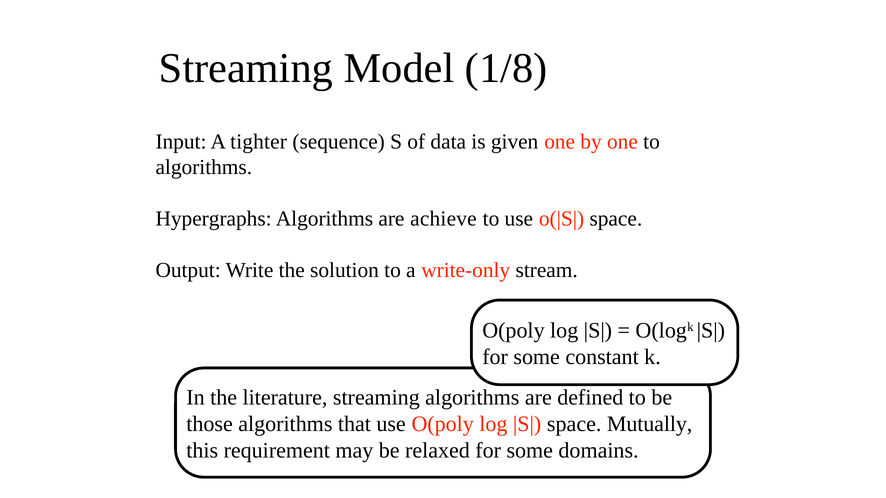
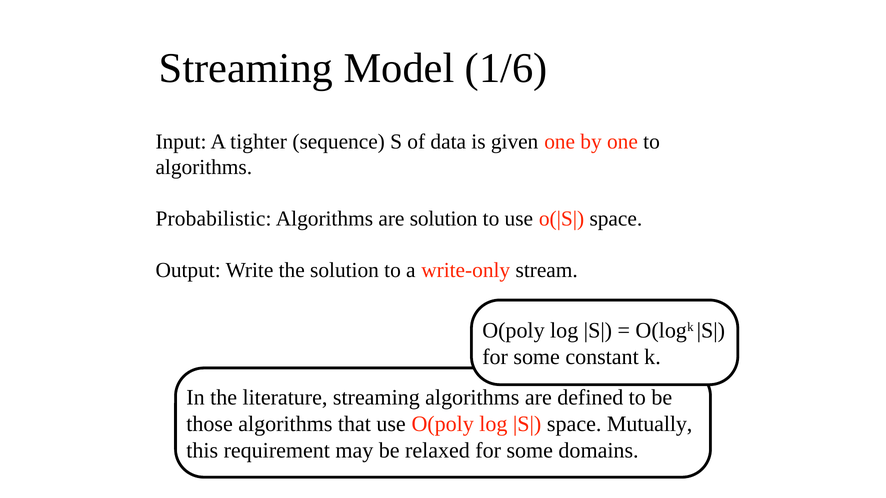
1/8: 1/8 -> 1/6 (506, 68)
Hypergraphs: Hypergraphs -> Probabilistic (213, 219)
are achieve: achieve -> solution (444, 219)
